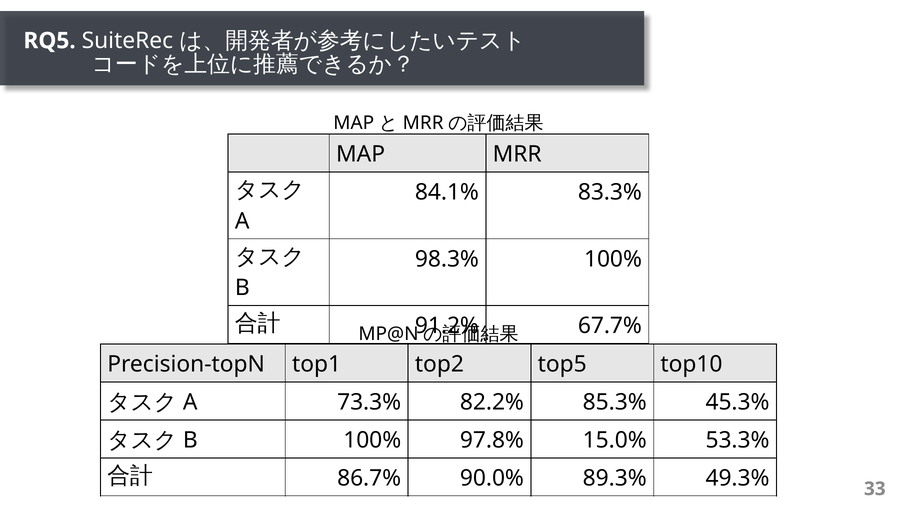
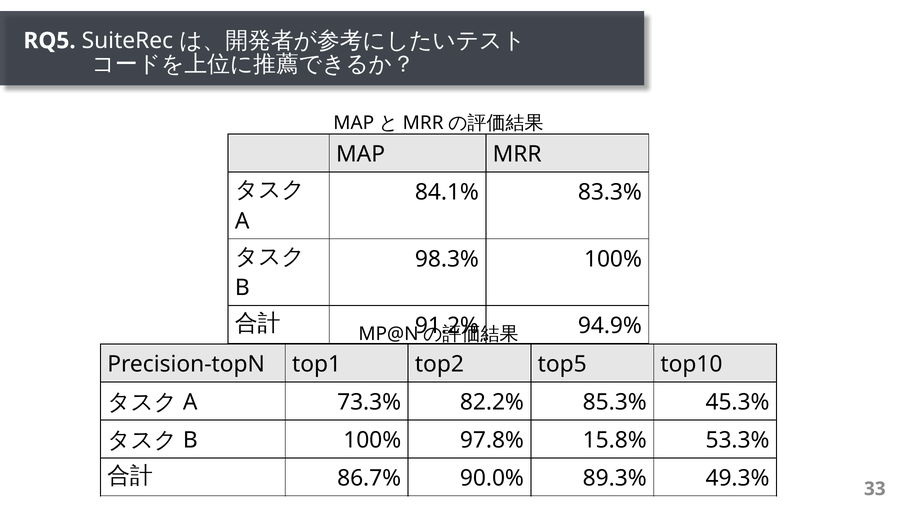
67.7%: 67.7% -> 94.9% (610, 325)
15.0%: 15.0% -> 15.8% (615, 440)
